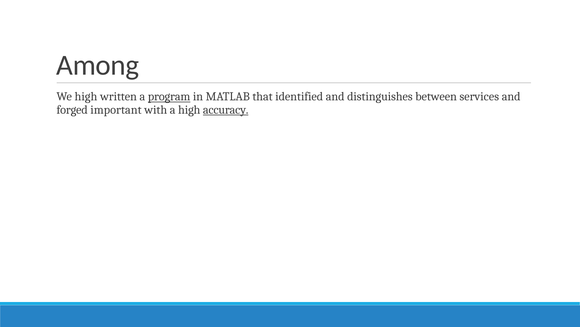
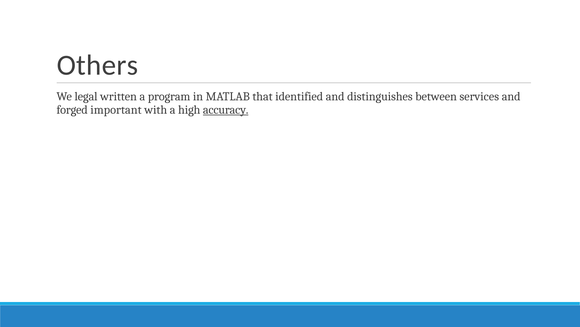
Among: Among -> Others (97, 65)
We high: high -> legal (86, 96)
program underline: present -> none (169, 96)
